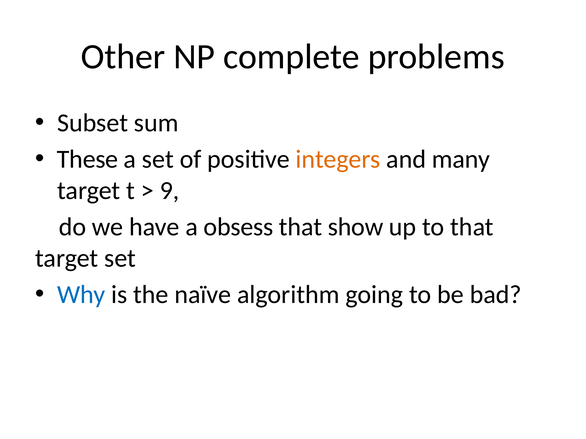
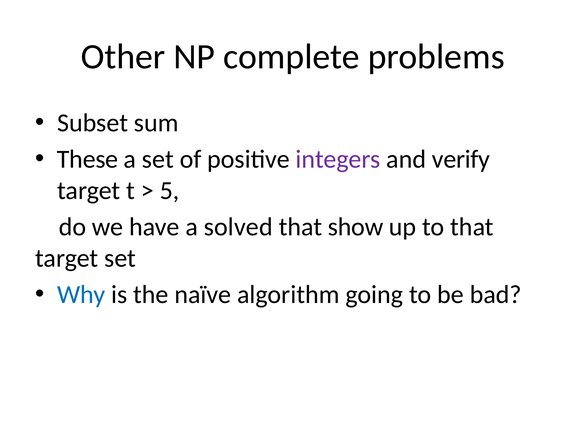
integers colour: orange -> purple (338, 159)
many: many -> verify (461, 159)
9: 9 -> 5 (170, 191)
obsess: obsess -> solved (238, 227)
